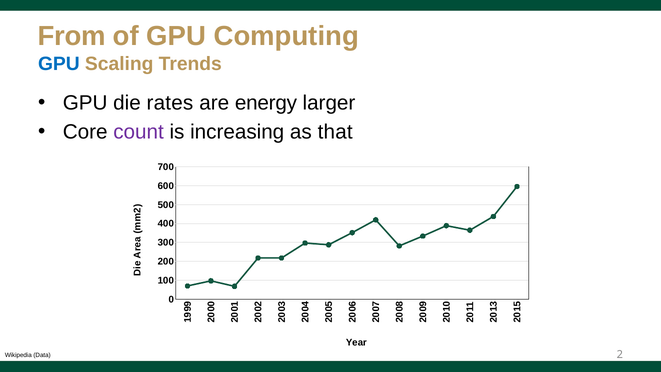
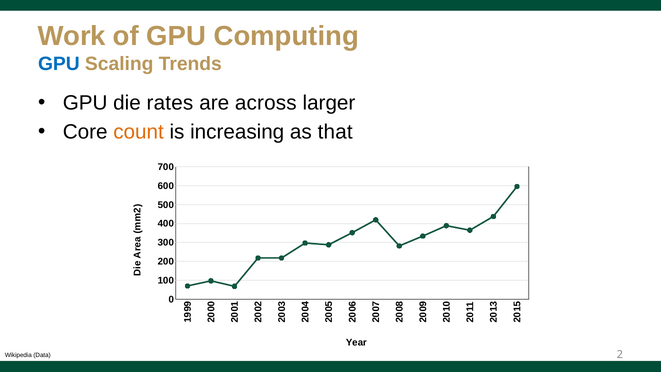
From: From -> Work (72, 36)
energy: energy -> across (266, 103)
count colour: purple -> orange (139, 132)
